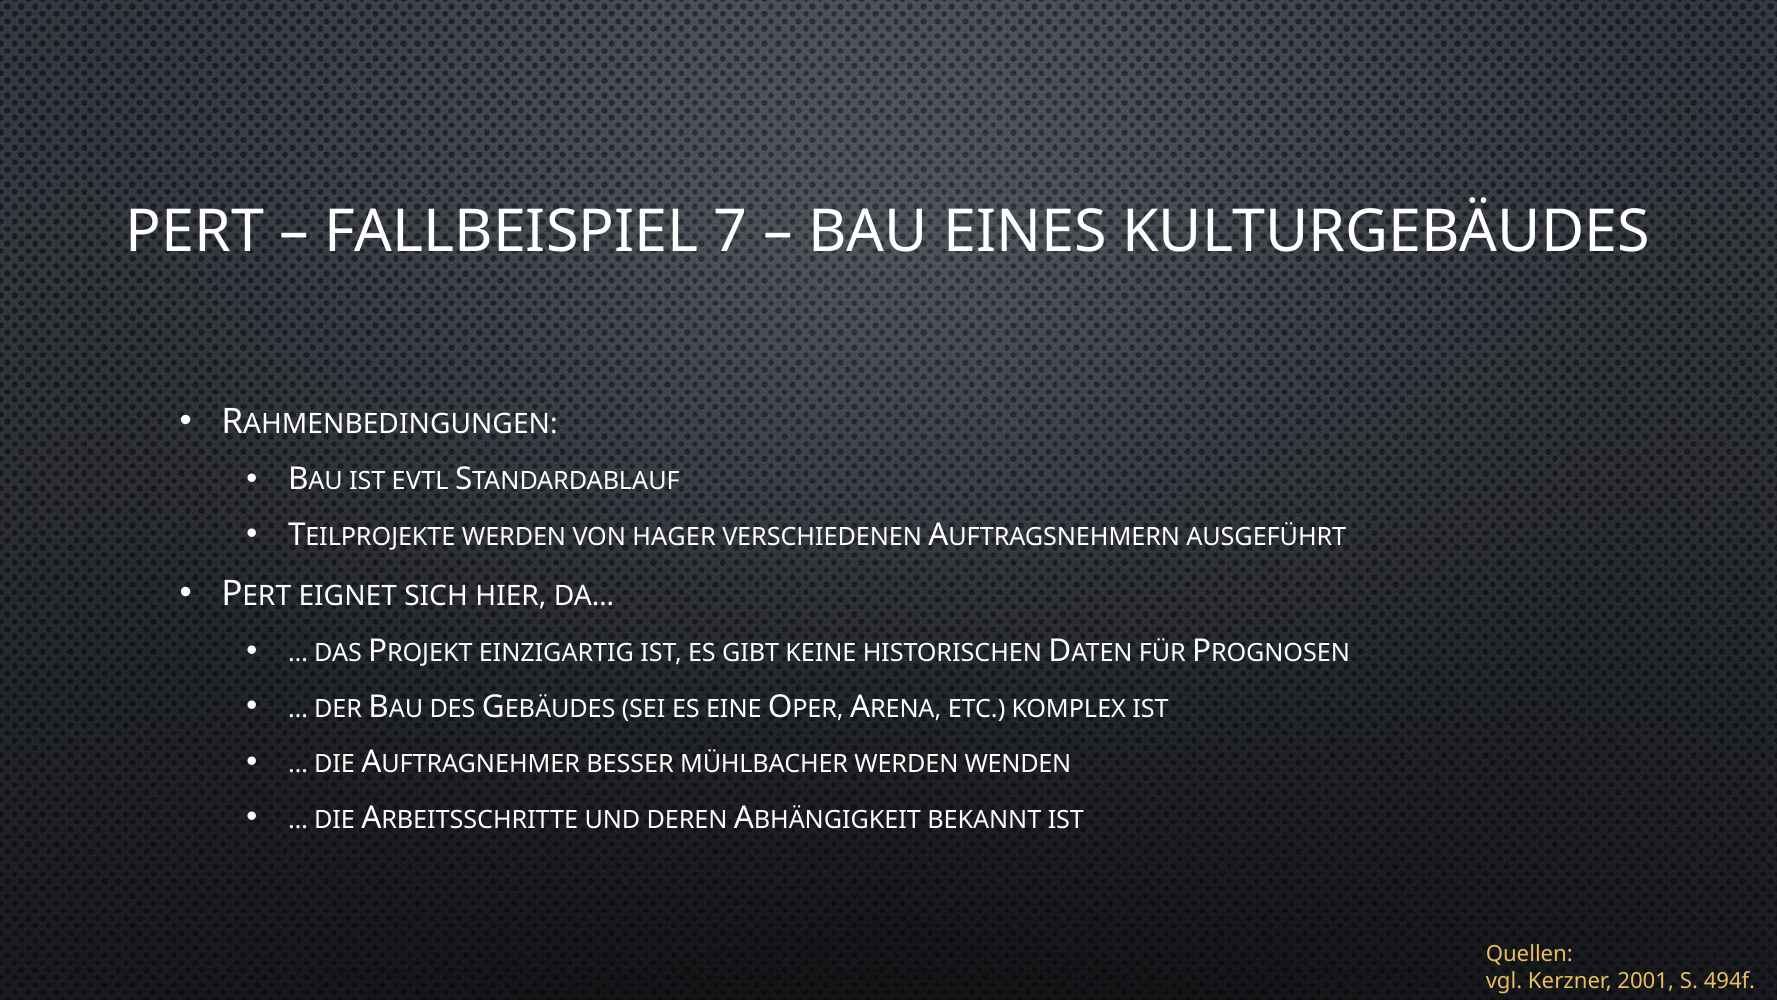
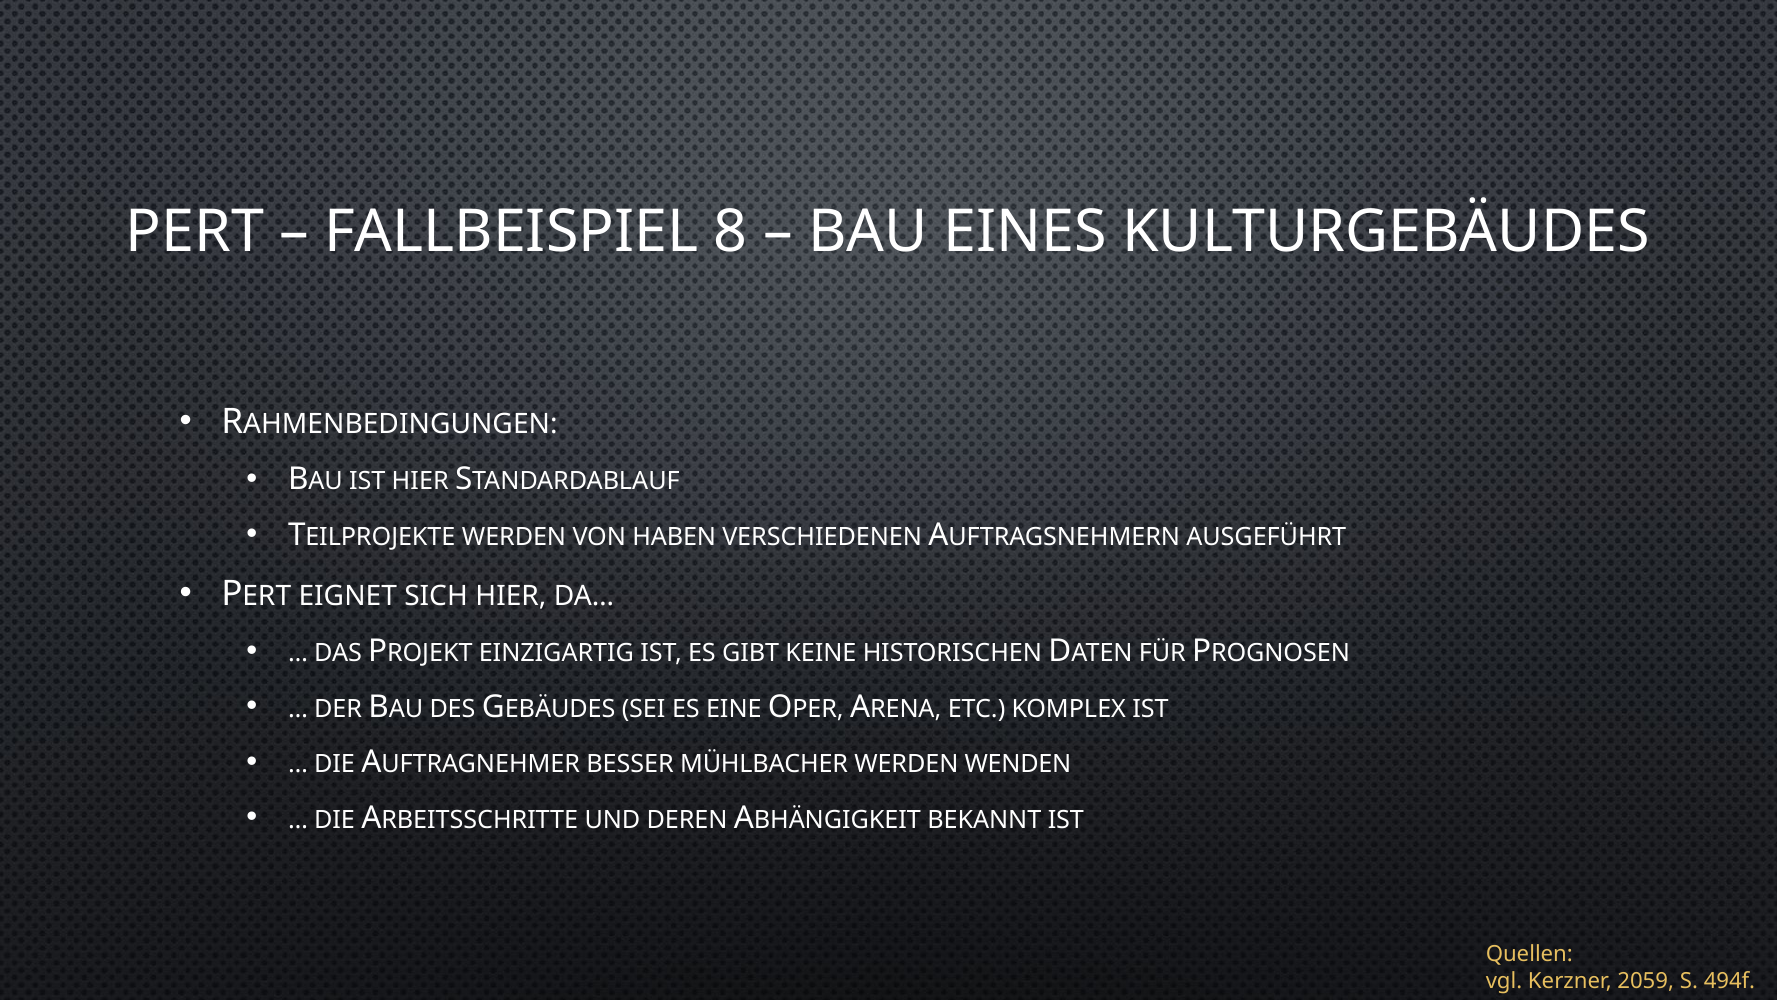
7: 7 -> 8 (731, 232)
IST EVTL: EVTL -> HIER (420, 481)
HAGER: HAGER -> HABEN (674, 537)
2001: 2001 -> 2059 (1646, 980)
